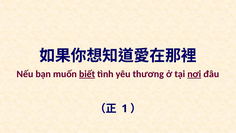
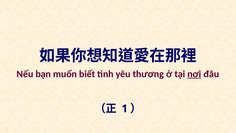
biết underline: present -> none (87, 74)
